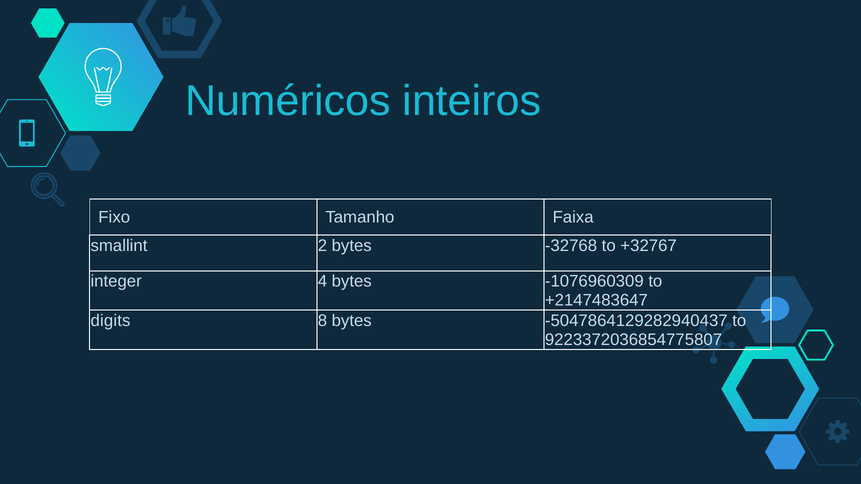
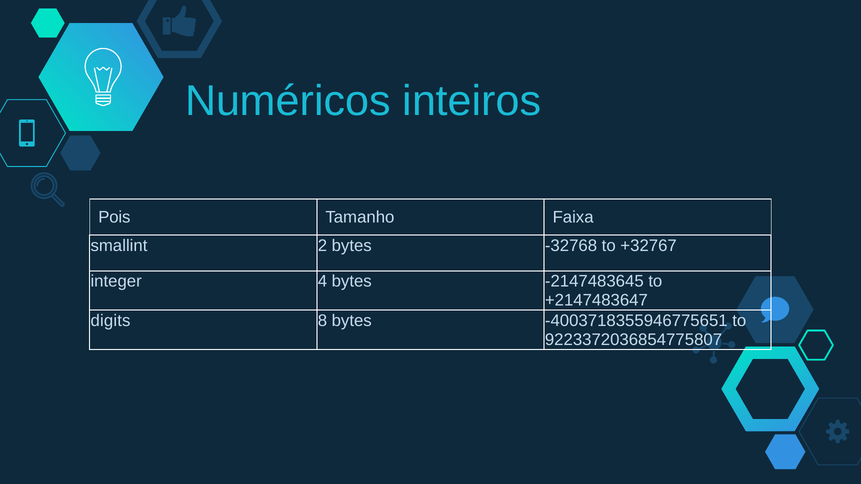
Fixo: Fixo -> Pois (114, 217)
-1076960309: -1076960309 -> -2147483645 (594, 282)
-5047864129282940437: -5047864129282940437 -> -4003718355946775651 (636, 321)
